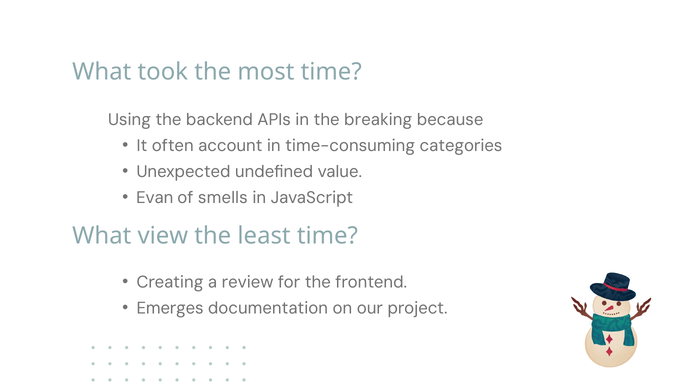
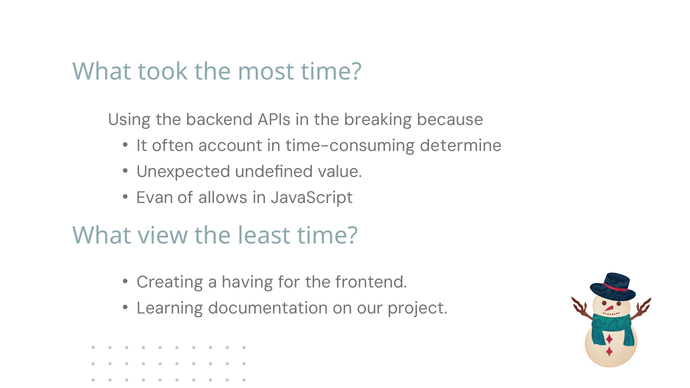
categories: categories -> determine (461, 146)
smells: smells -> allows (223, 198)
review: review -> having (248, 282)
Emerges: Emerges -> Learning (170, 308)
